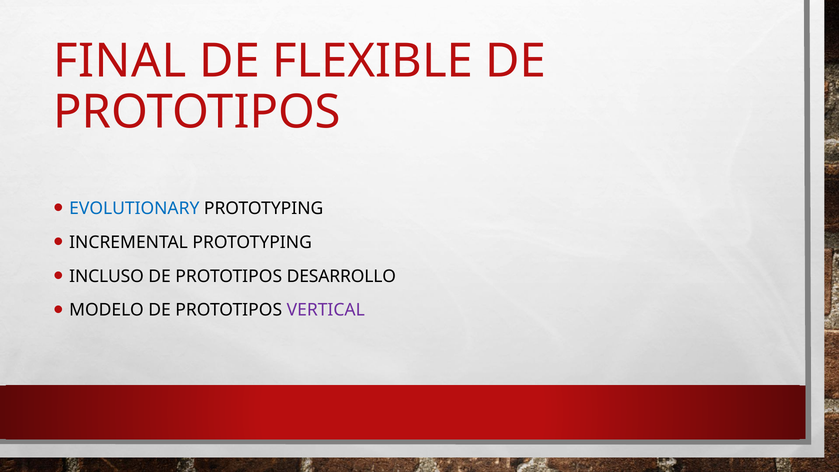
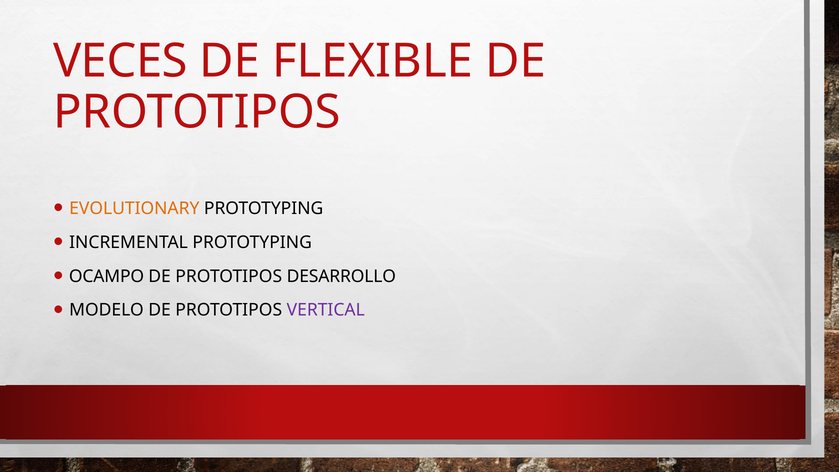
FINAL: FINAL -> VECES (120, 61)
EVOLUTIONARY colour: blue -> orange (134, 208)
INCLUSO: INCLUSO -> OCAMPO (107, 276)
